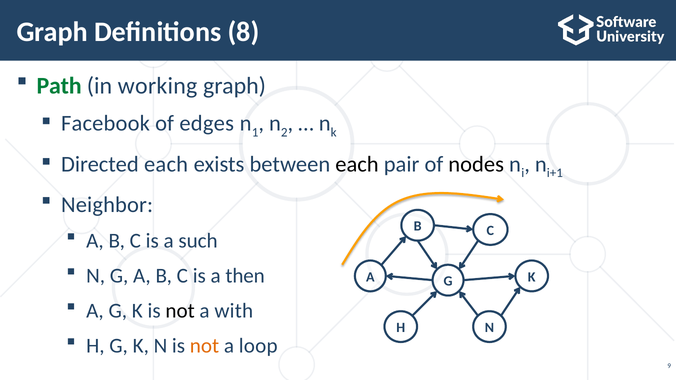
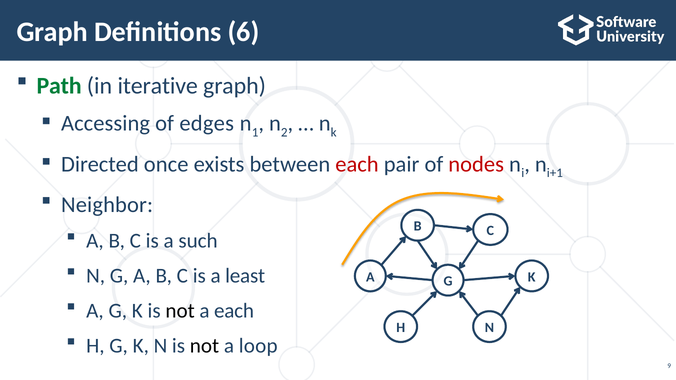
8: 8 -> 6 (244, 32)
working: working -> iterative (158, 86)
Facebook: Facebook -> Accessing (106, 124)
Directed each: each -> once (166, 164)
each colour: black -> red (357, 164)
nodes colour: black -> red (476, 164)
then: then -> least (245, 276)
a with: with -> each (234, 311)
not colour: orange -> black (204, 346)
